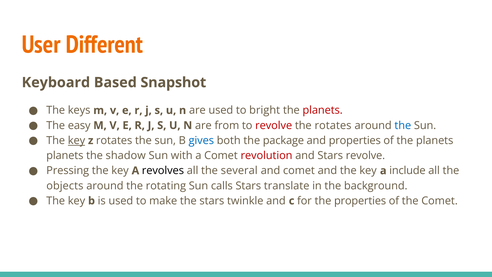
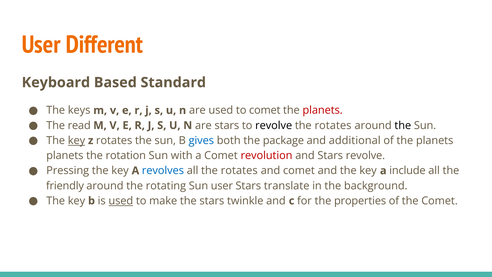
Snapshot: Snapshot -> Standard (173, 82)
to bright: bright -> comet (265, 110)
easy: easy -> read (79, 125)
are from: from -> stars (227, 125)
revolve colour: red -> black (274, 125)
the colour: blue -> black (403, 125)
and properties: properties -> additional (355, 140)
shadow: shadow -> rotation (126, 155)
revolves colour: black -> blue (163, 171)
all the several: several -> rotates (239, 171)
objects: objects -> friendly (65, 186)
Sun calls: calls -> user (222, 186)
used underline: none -> present (121, 201)
